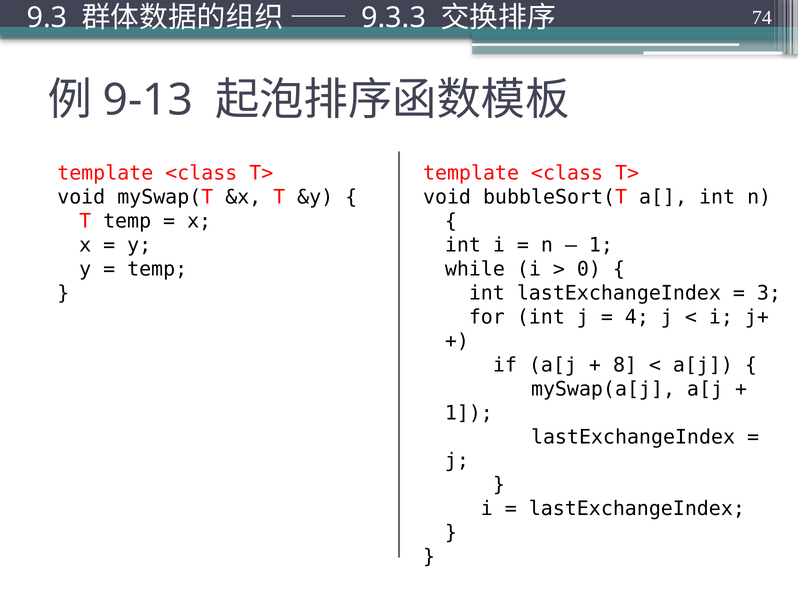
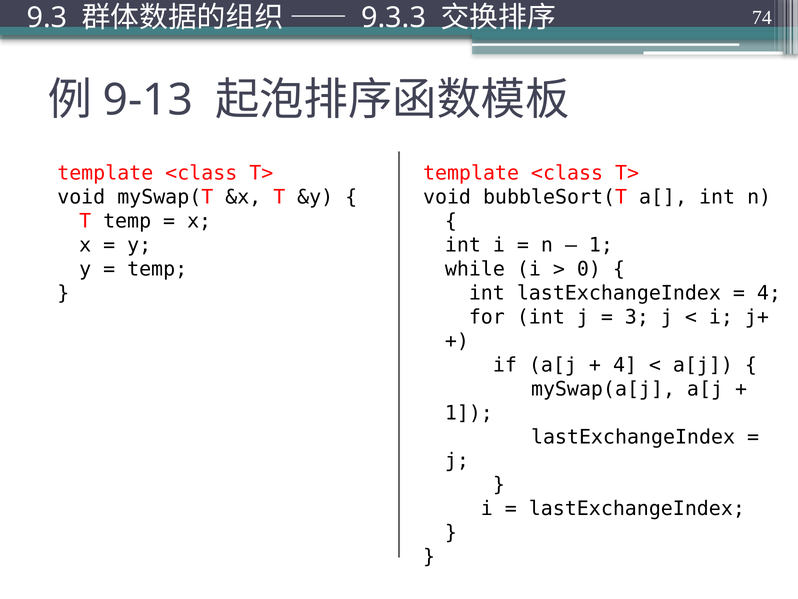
3: 3 -> 4 (769, 293)
4: 4 -> 3 (637, 317)
8: 8 -> 4 (625, 365)
